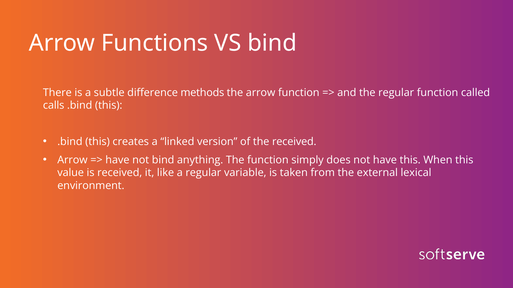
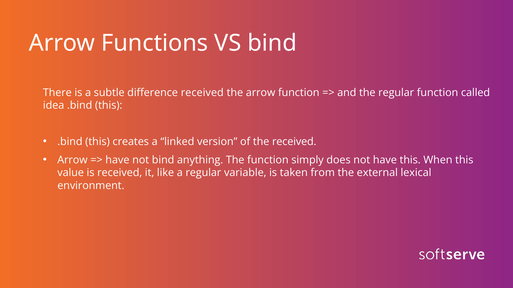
difference methods: methods -> received (202, 93)
calls: calls -> idea (54, 106)
